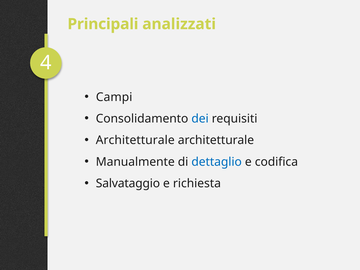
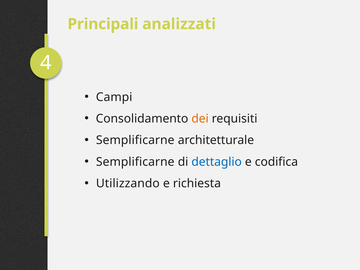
dei colour: blue -> orange (200, 119)
Architetturale: Architetturale -> Semplificarne (135, 140)
Manualmente: Manualmente -> Semplificarne (135, 162)
Salvataggio: Salvataggio -> Utilizzando (128, 183)
